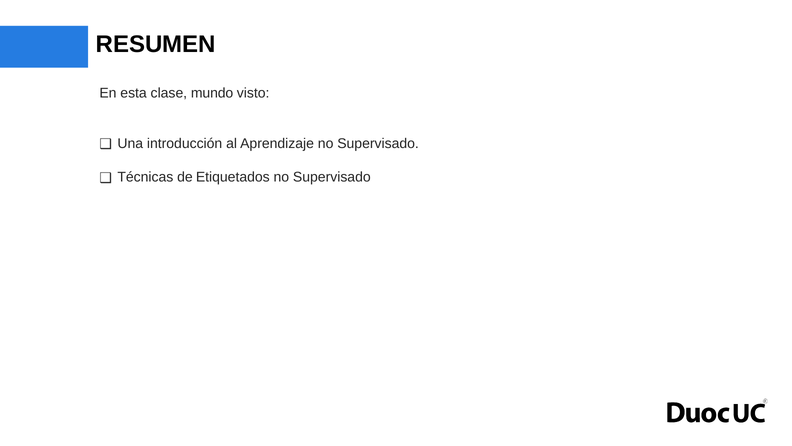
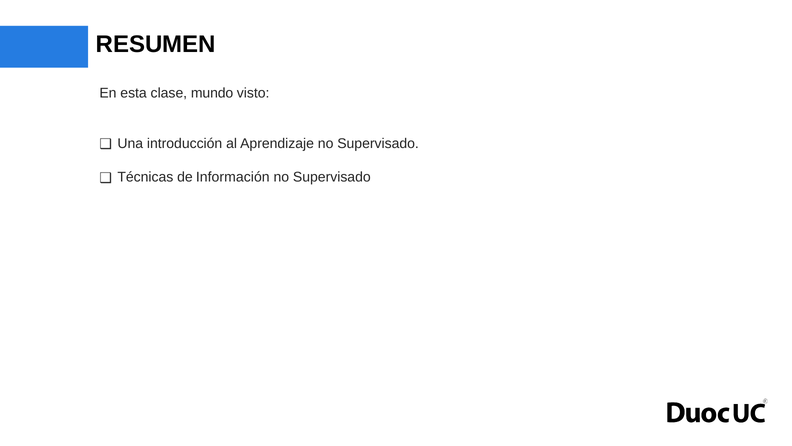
Etiquetados: Etiquetados -> Información (233, 177)
